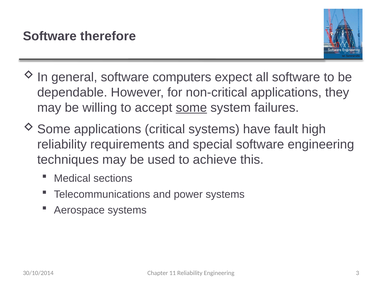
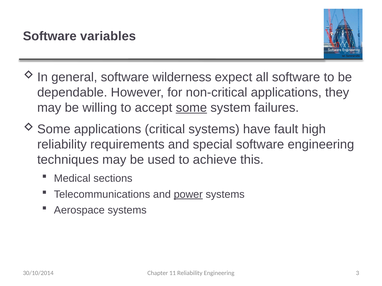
therefore: therefore -> variables (108, 36)
computers: computers -> wilderness (182, 77)
power underline: none -> present (188, 195)
